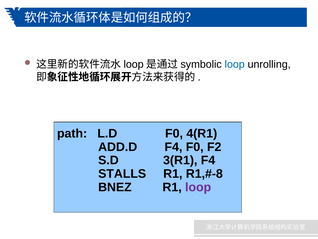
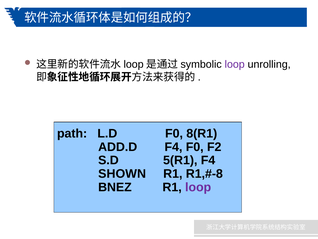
loop colour: blue -> purple (235, 64)
4(R1: 4(R1 -> 8(R1 (202, 133)
3(R1: 3(R1 -> 5(R1 (180, 160)
STALLS: STALLS -> SHOWN (122, 173)
